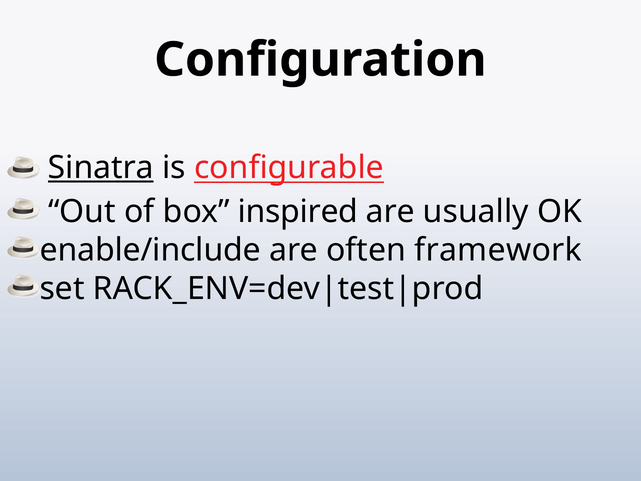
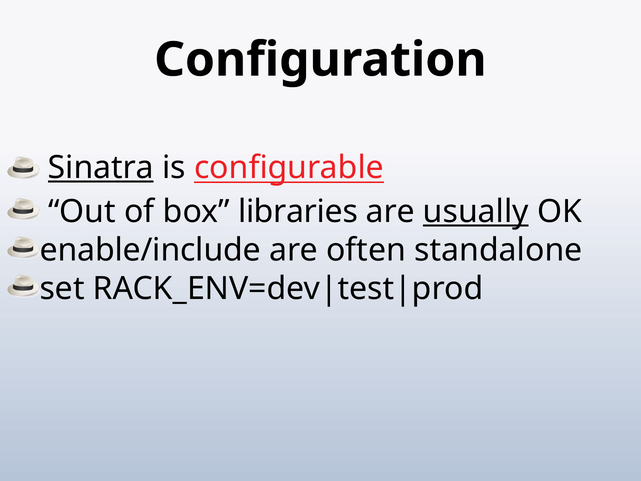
inspired: inspired -> libraries (298, 211)
usually underline: none -> present (476, 211)
framework: framework -> standalone (498, 250)
